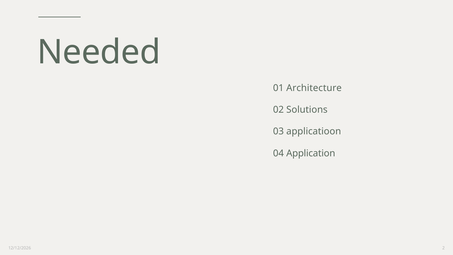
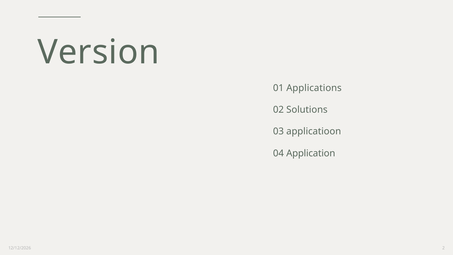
Needed: Needed -> Version (99, 52)
Architecture: Architecture -> Applications (314, 88)
